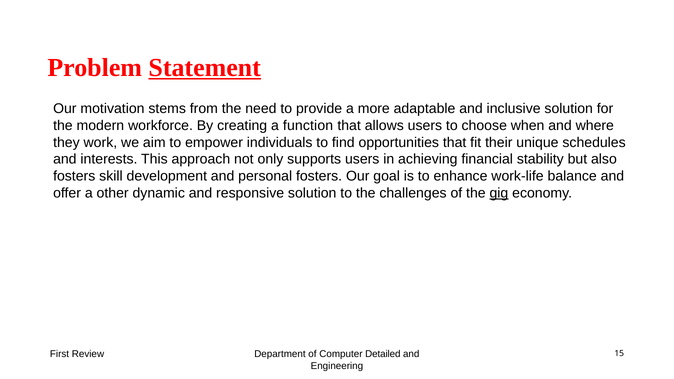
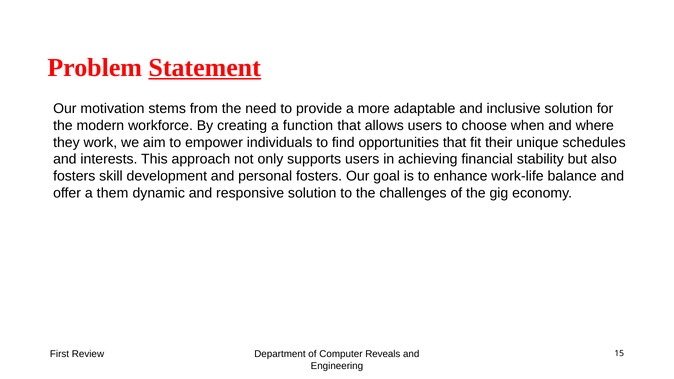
other: other -> them (113, 193)
gig underline: present -> none (499, 193)
Detailed: Detailed -> Reveals (383, 354)
